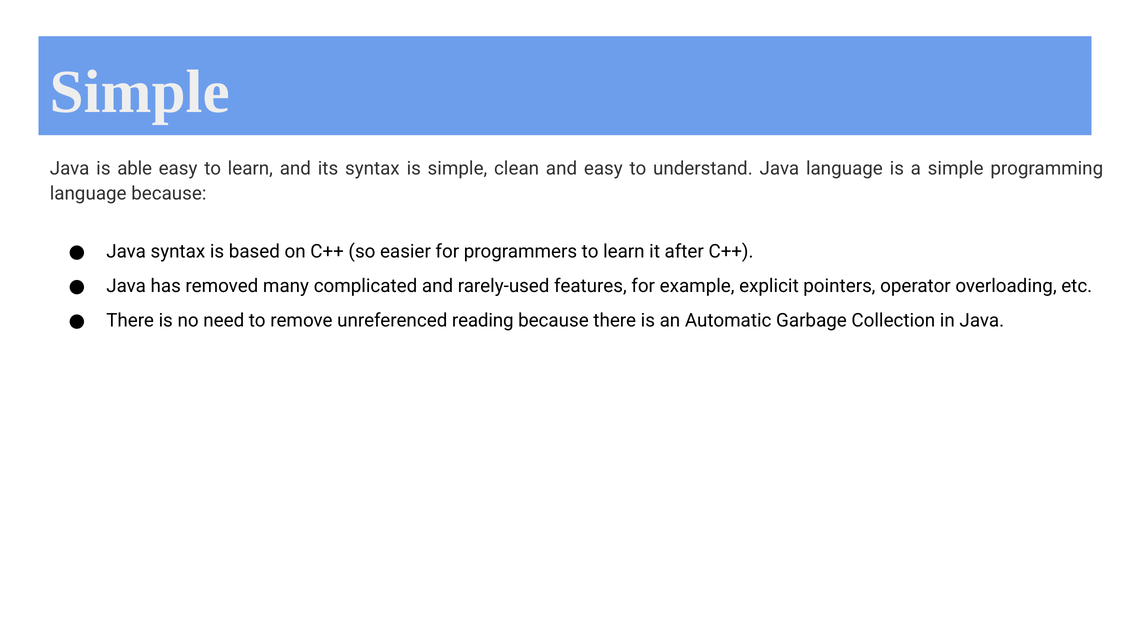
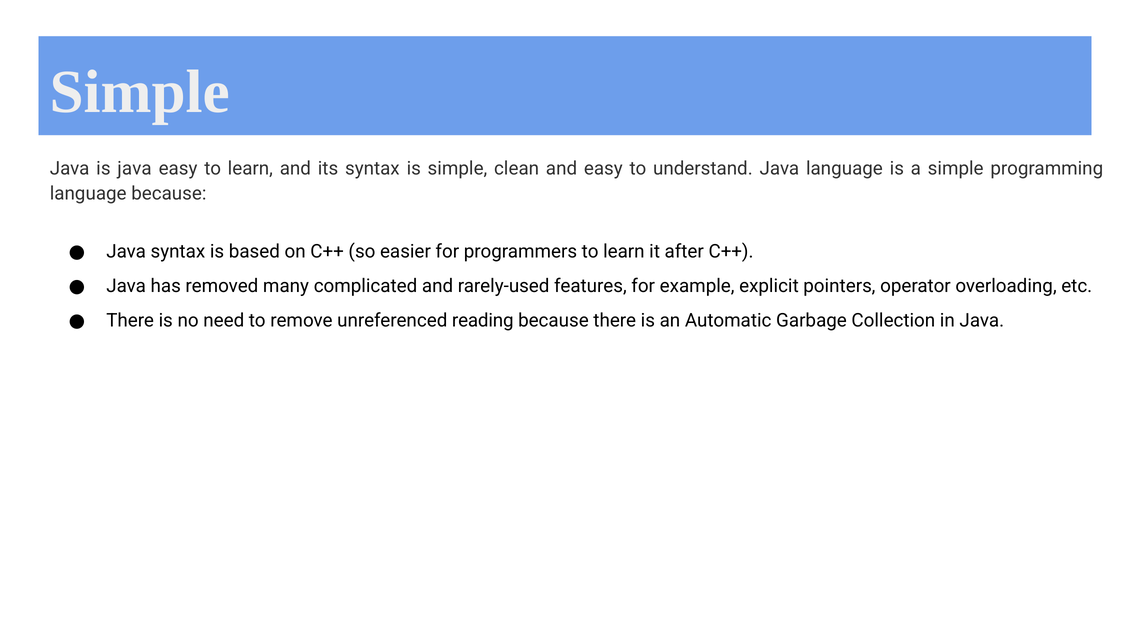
is able: able -> java (135, 168)
